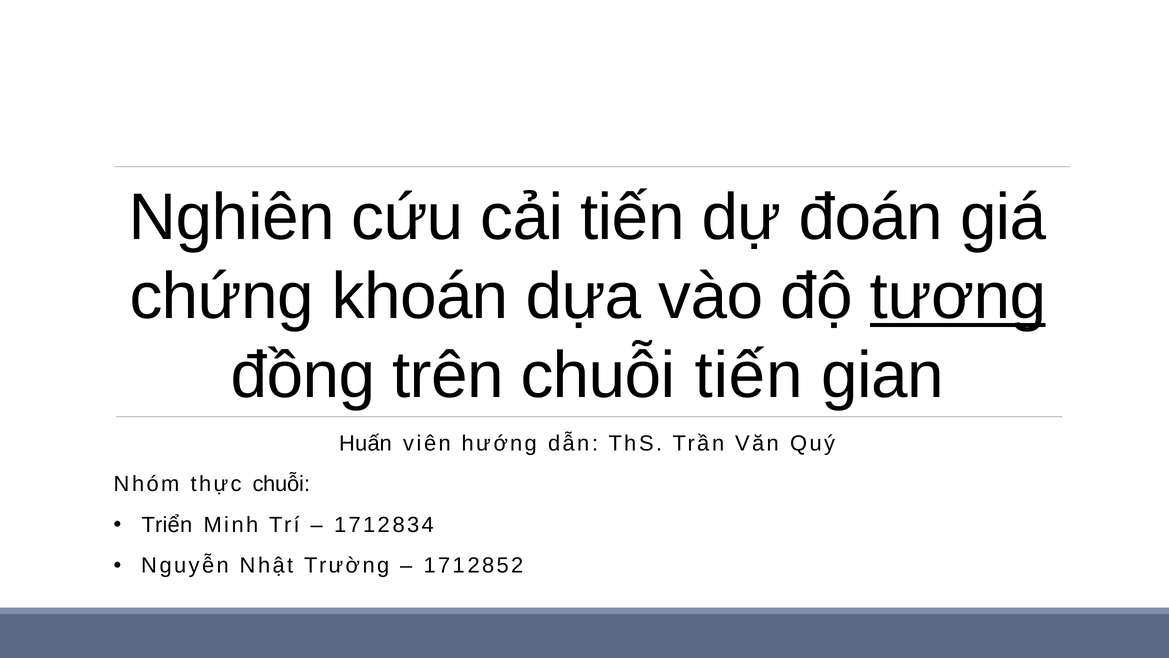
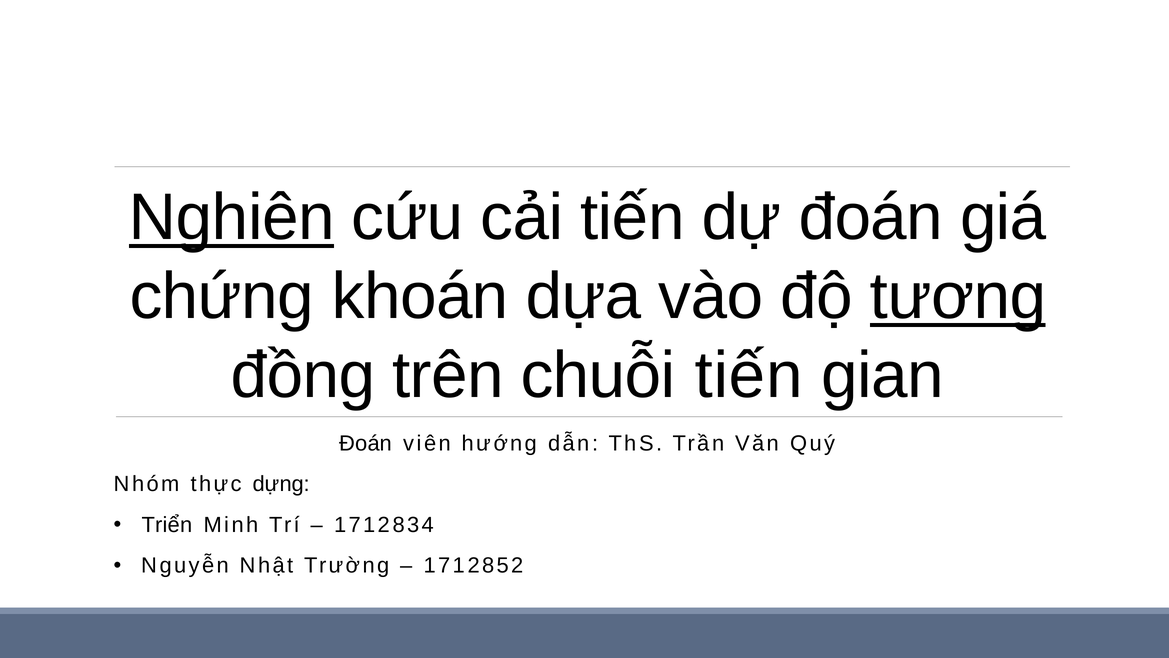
Nghiên underline: none -> present (232, 218)
Huấn: Huấn -> Đoán (366, 443)
thực chuỗi: chuỗi -> dựng (281, 484)
